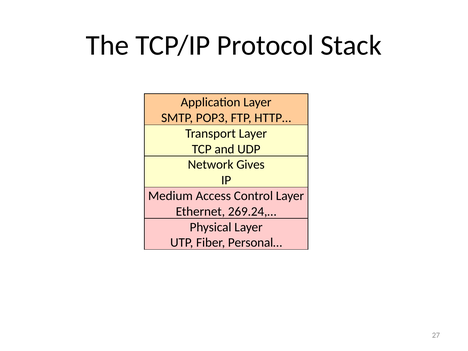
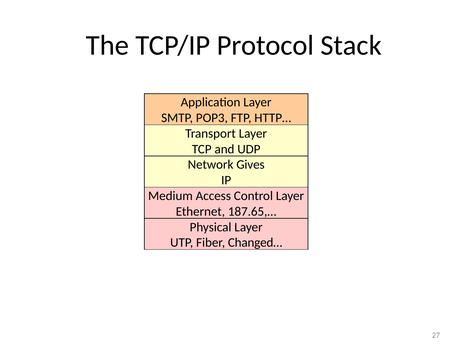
269.24,…: 269.24,… -> 187.65,… (252, 212)
Personal…: Personal… -> Changed… (255, 243)
